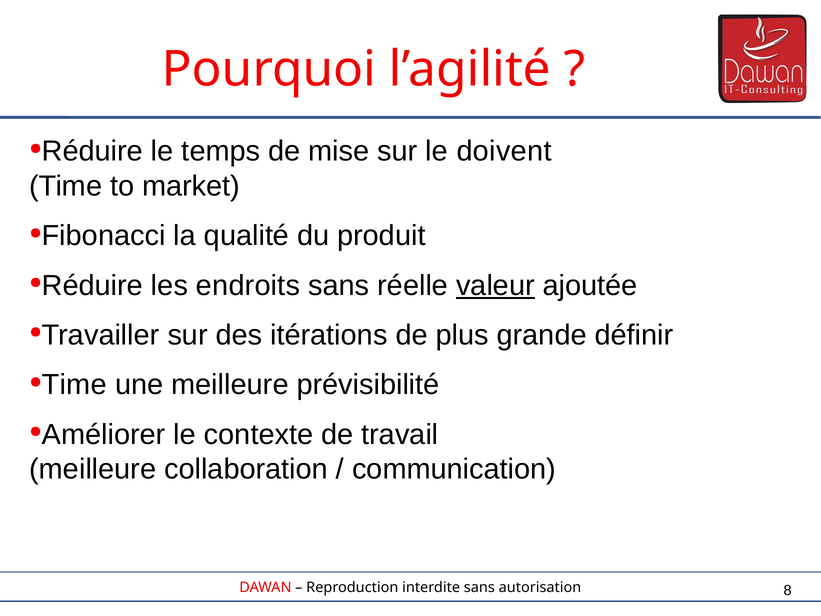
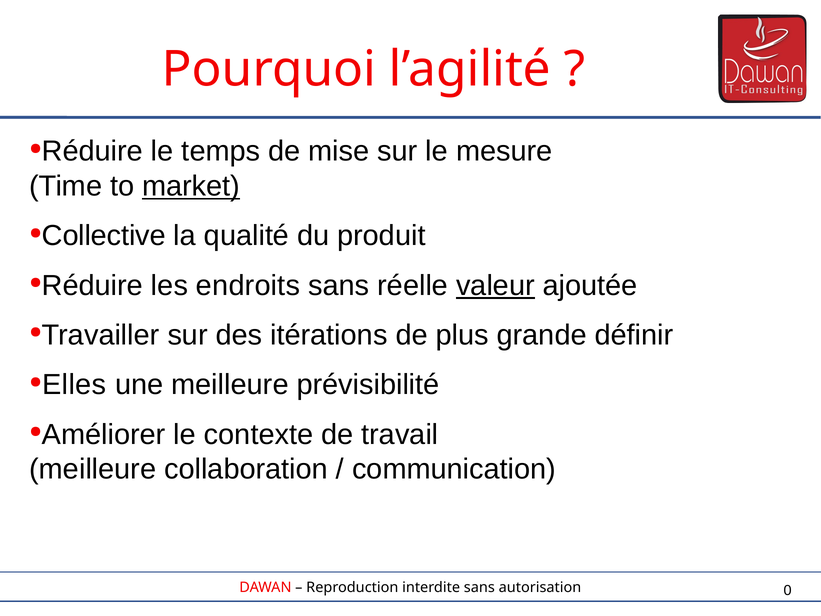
doivent: doivent -> mesure (504, 151)
market underline: none -> present (191, 186)
Fibonacci: Fibonacci -> Collective (104, 236)
Time: Time -> Elles (74, 385)
8: 8 -> 0 (788, 590)
